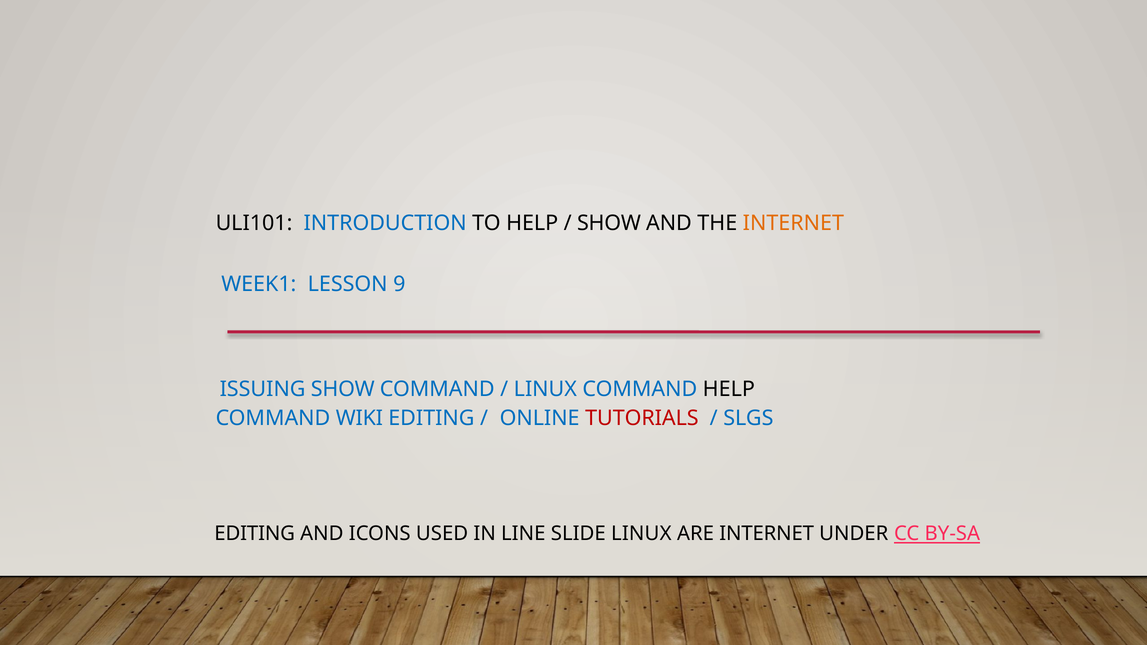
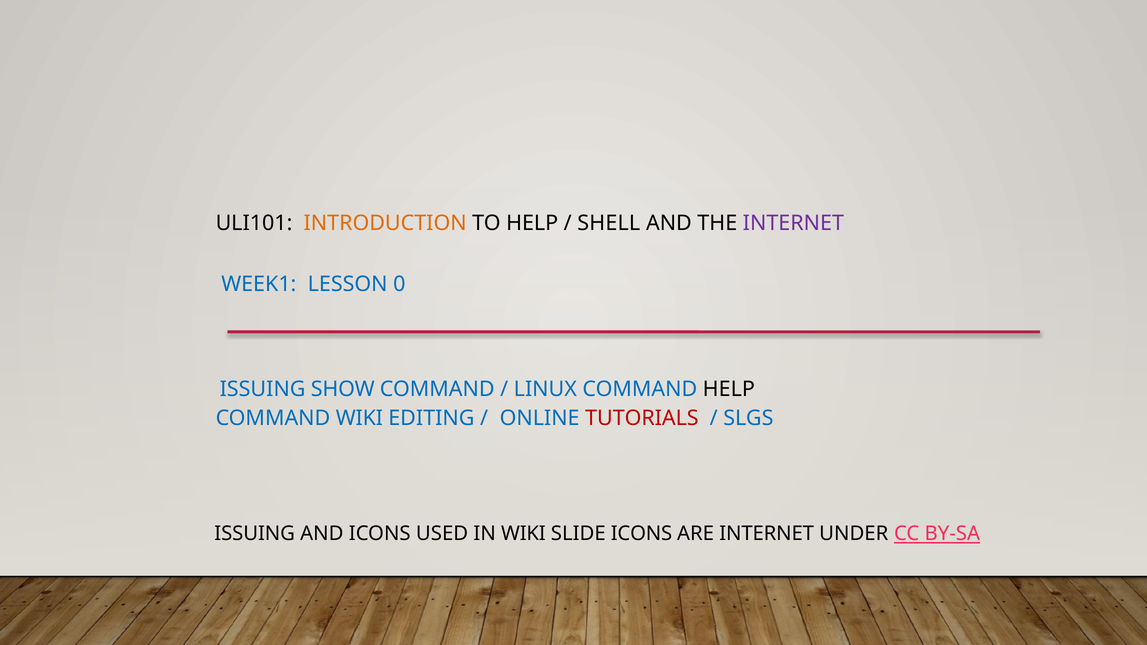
INTRODUCTION colour: blue -> orange (385, 223)
SHOW: SHOW -> SHELL (609, 223)
INTERNET colour: orange -> purple (793, 223)
9: 9 -> 0 (399, 284)
EDITING: EDITING -> ISSUING (255, 534)
IN LINE: LINE -> WIKI (523, 534)
SLIDE LINUX: LINUX -> ICONS (642, 534)
